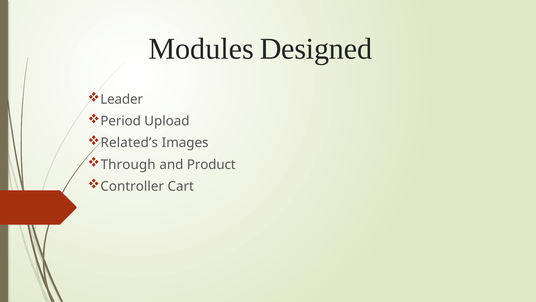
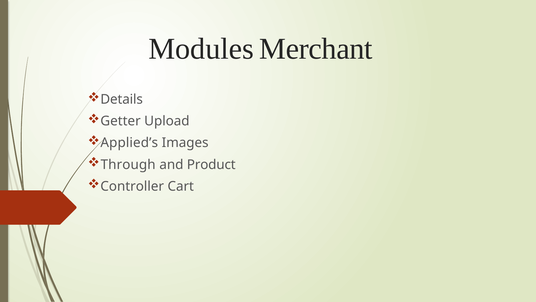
Designed: Designed -> Merchant (316, 49)
Leader: Leader -> Details (122, 99)
Period: Period -> Getter (121, 121)
Related’s: Related’s -> Applied’s (129, 143)
